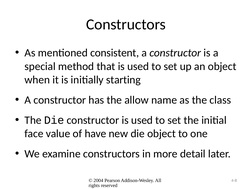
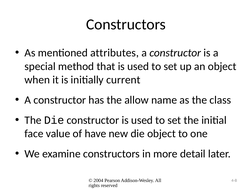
consistent: consistent -> attributes (115, 53)
starting: starting -> current (123, 80)
